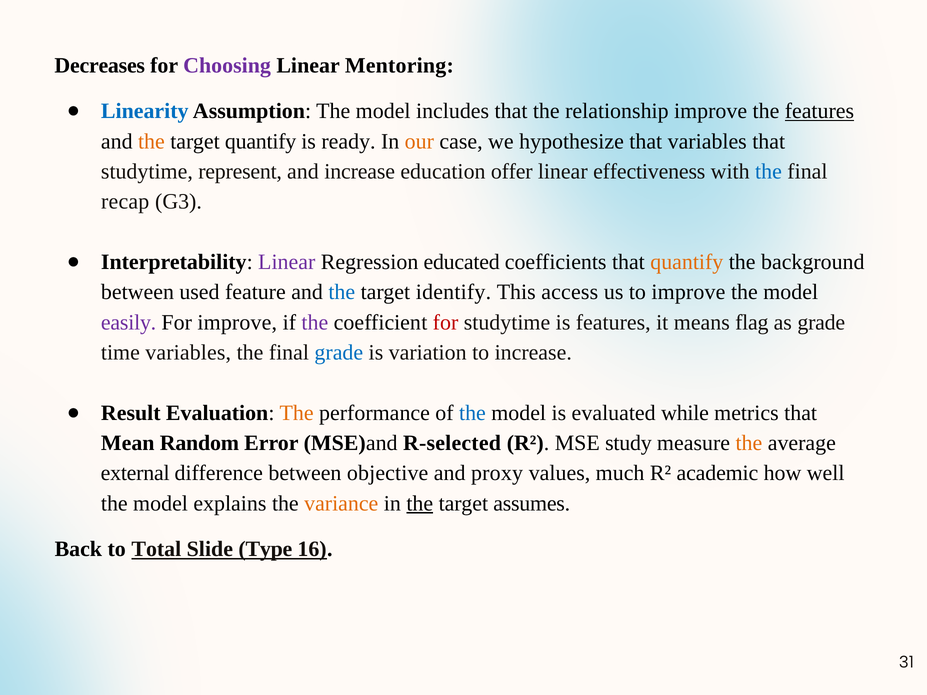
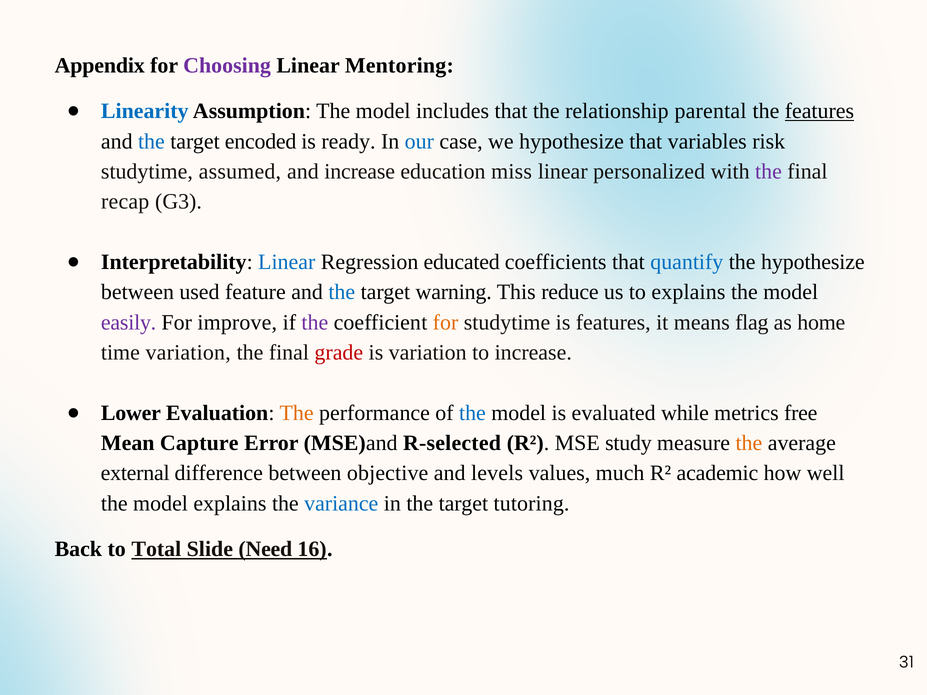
Decreases: Decreases -> Appendix (100, 66)
relationship improve: improve -> parental (710, 111)
the colour: orange -> blue (151, 141)
target quantify: quantify -> encoded (261, 141)
our colour: orange -> blue (419, 141)
variables that: that -> risk (769, 141)
represent: represent -> assumed (240, 172)
offer: offer -> miss (512, 172)
effectiveness: effectiveness -> personalized (649, 172)
the colour: blue -> purple (768, 172)
Linear colour: purple -> blue (287, 262)
quantify colour: orange -> blue (687, 262)
the background: background -> hypothesize (813, 262)
identify: identify -> warning (454, 292)
access: access -> reduce (570, 292)
to improve: improve -> explains (688, 292)
for colour: red -> orange (446, 322)
as grade: grade -> home (821, 322)
time variables: variables -> variation (188, 353)
grade colour: blue -> red (339, 353)
Result: Result -> Lower (131, 413)
metrics that: that -> free (801, 413)
Random: Random -> Capture (199, 443)
proxy: proxy -> levels (497, 473)
variance colour: orange -> blue (341, 504)
the underline: present -> none (420, 504)
assumes: assumes -> tutoring (532, 504)
Type: Type -> Need (265, 549)
